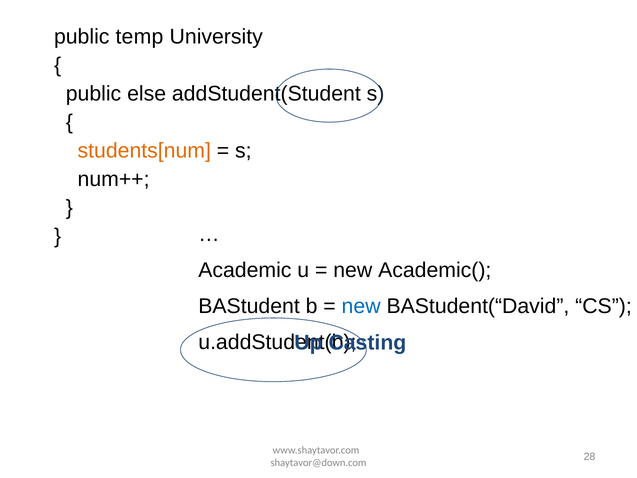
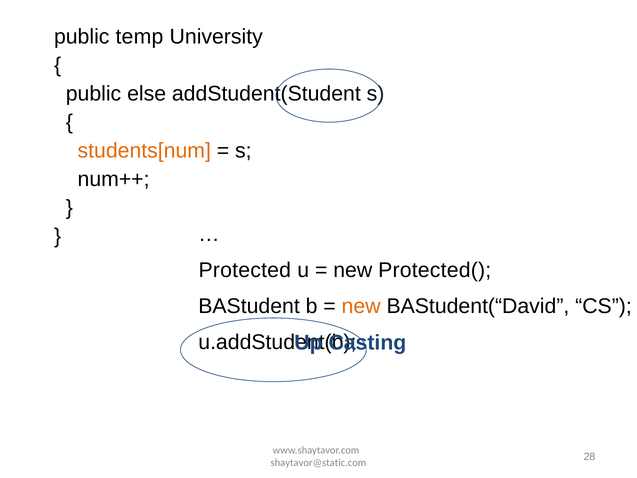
Academic: Academic -> Protected (245, 270)
Academic(: Academic( -> Protected( (435, 270)
new colour: blue -> orange (361, 306)
shaytavor@down.com: shaytavor@down.com -> shaytavor@static.com (318, 463)
